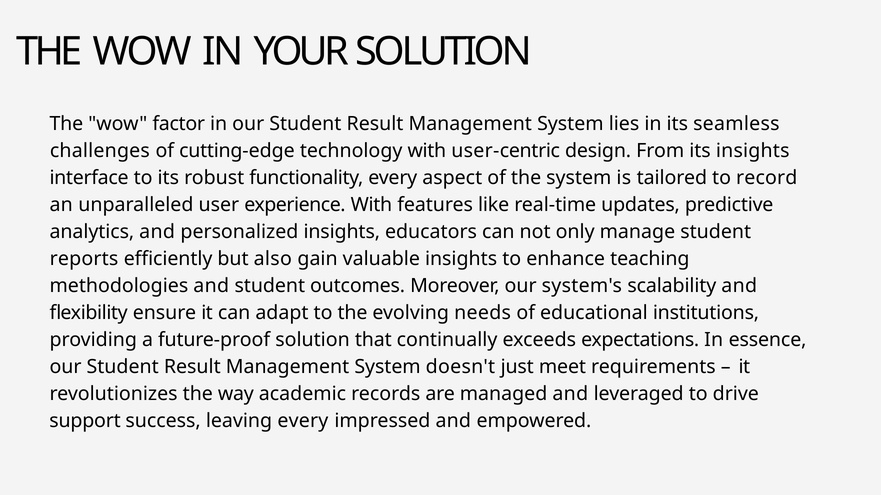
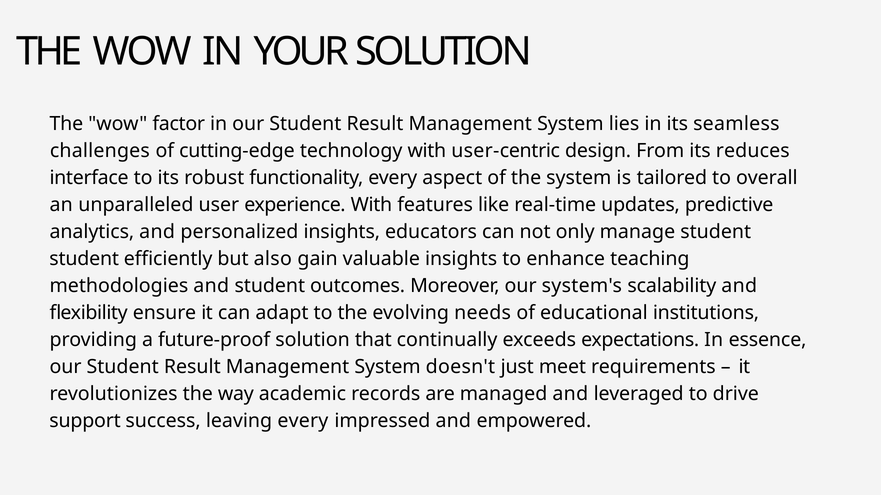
its insights: insights -> reduces (753, 151)
record: record -> overall (767, 178)
reports: reports -> student (84, 259)
